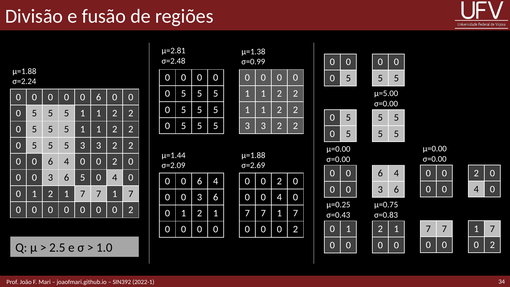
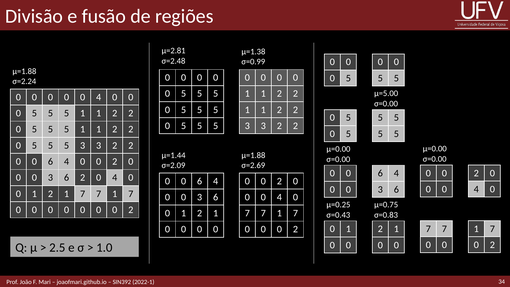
6: 6 -> 4 (99, 97)
6 5: 5 -> 2 (83, 178)
